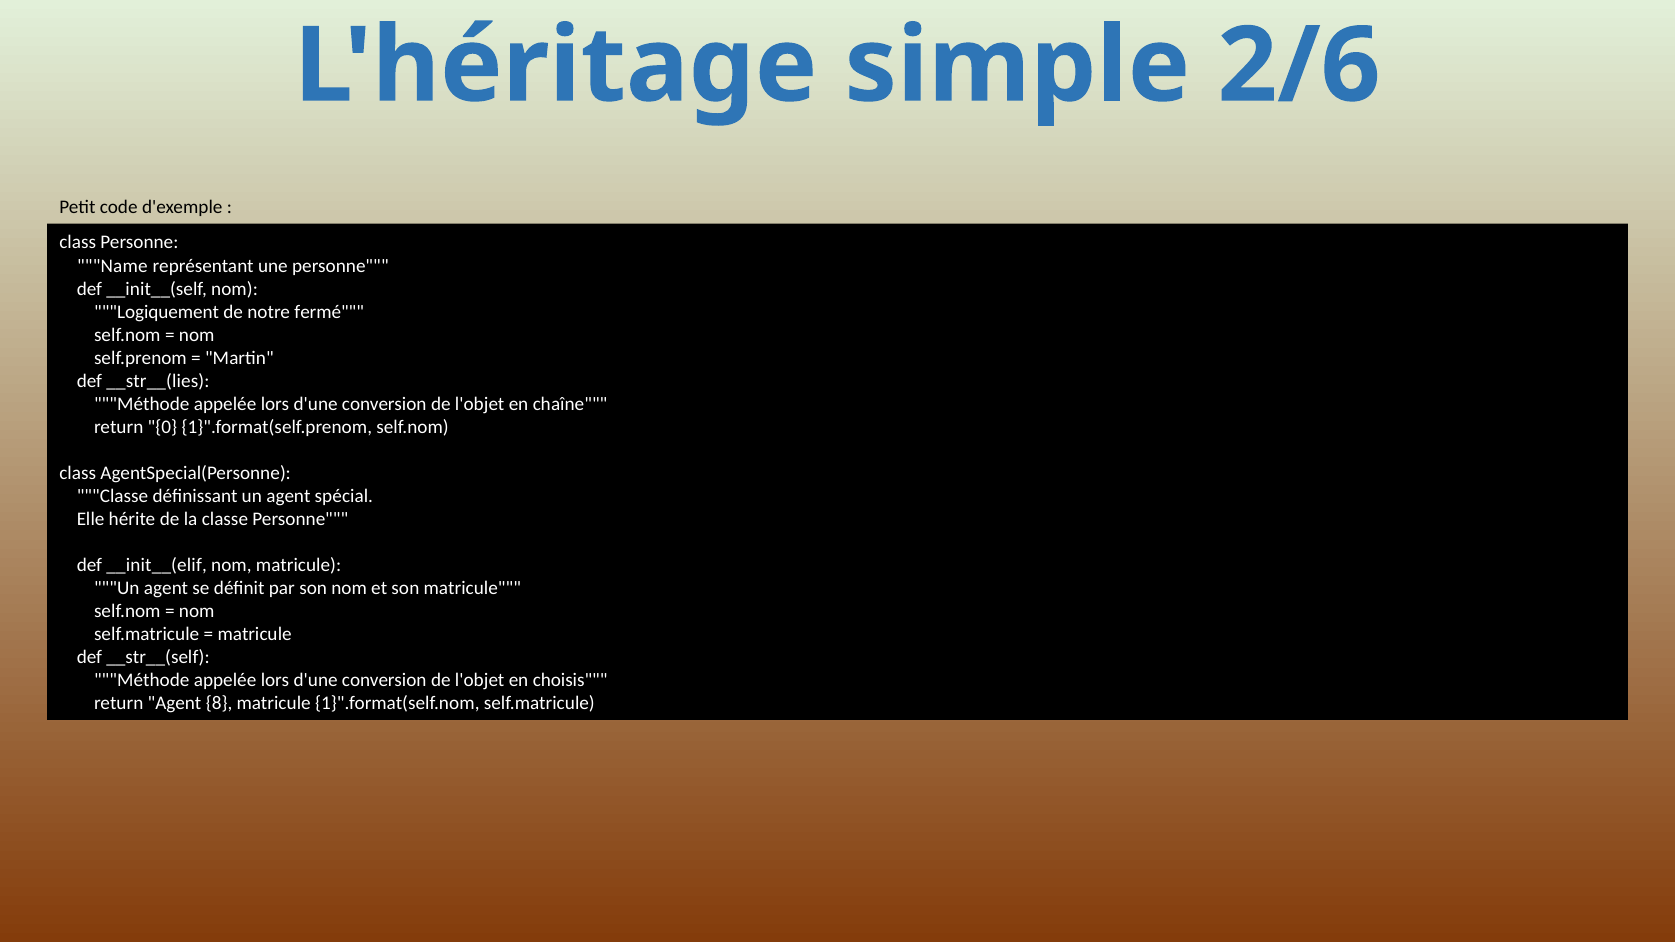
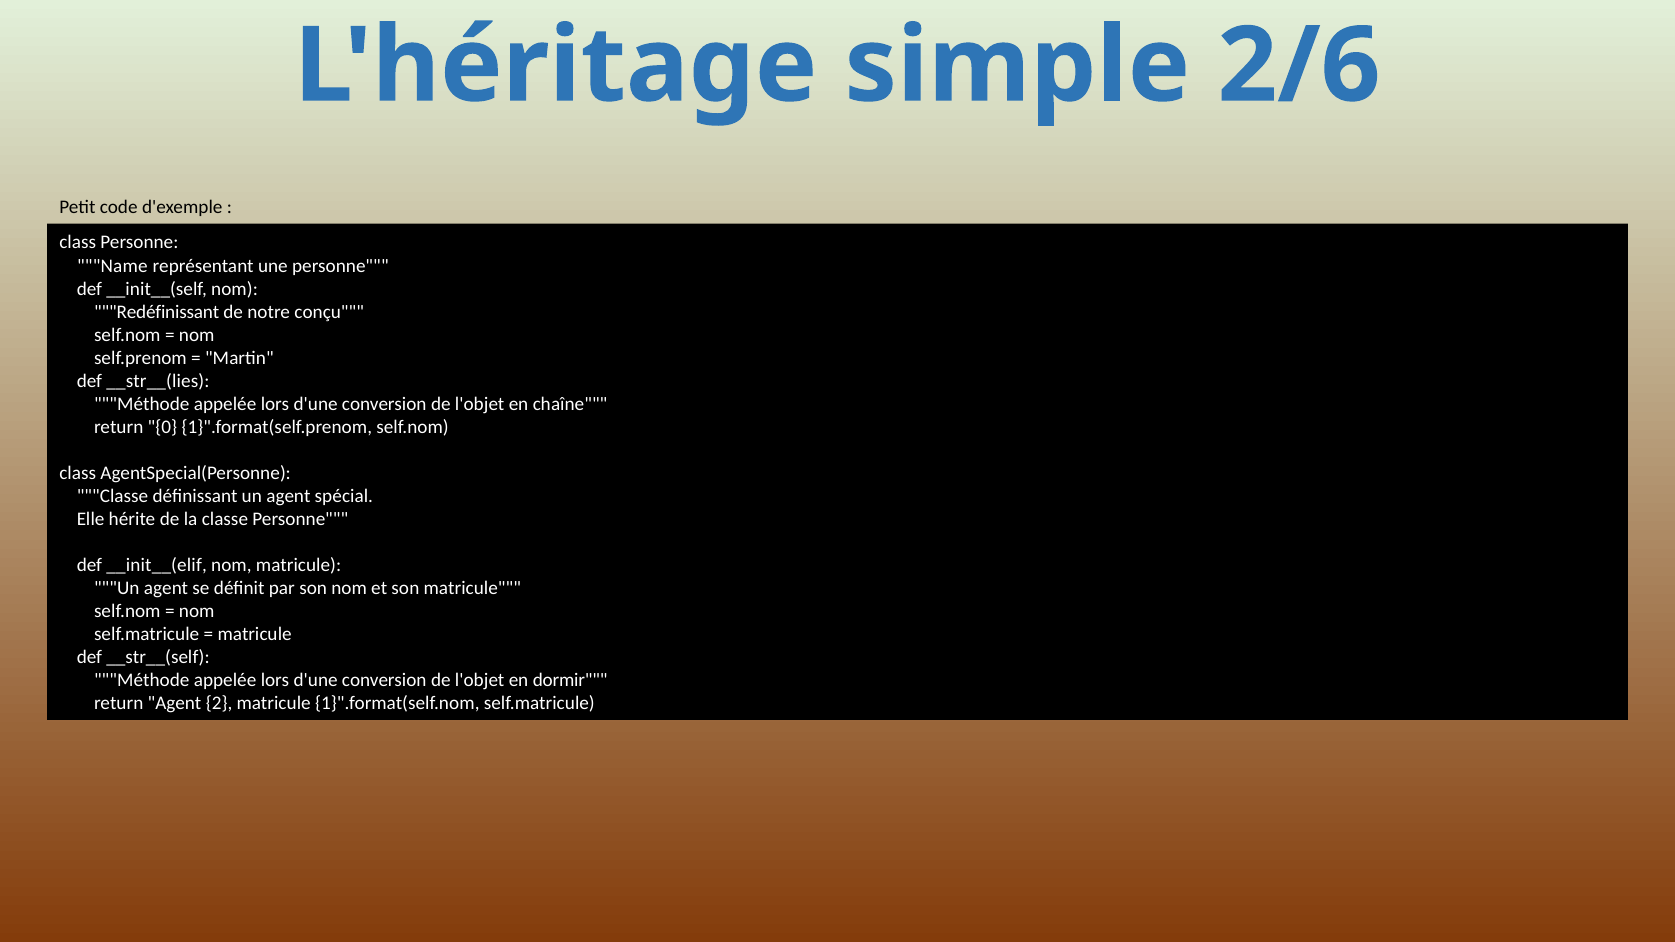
Logiquement: Logiquement -> Redéfinissant (157, 312)
fermé: fermé -> conçu (329, 312)
choisis: choisis -> dormir (570, 681)
8: 8 -> 2 (219, 704)
